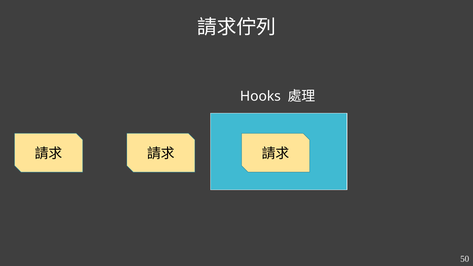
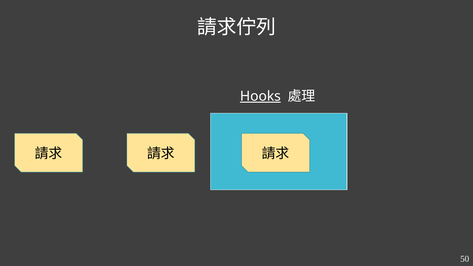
Hooks underline: none -> present (260, 96)
